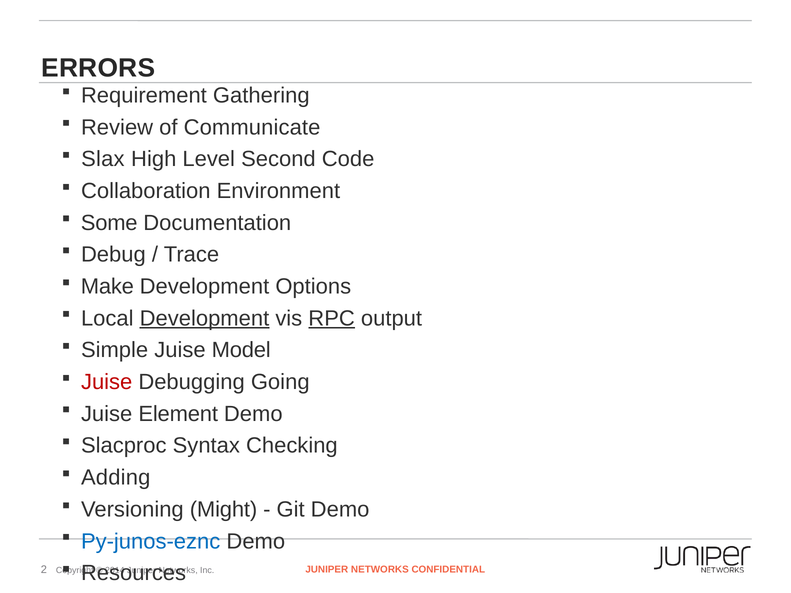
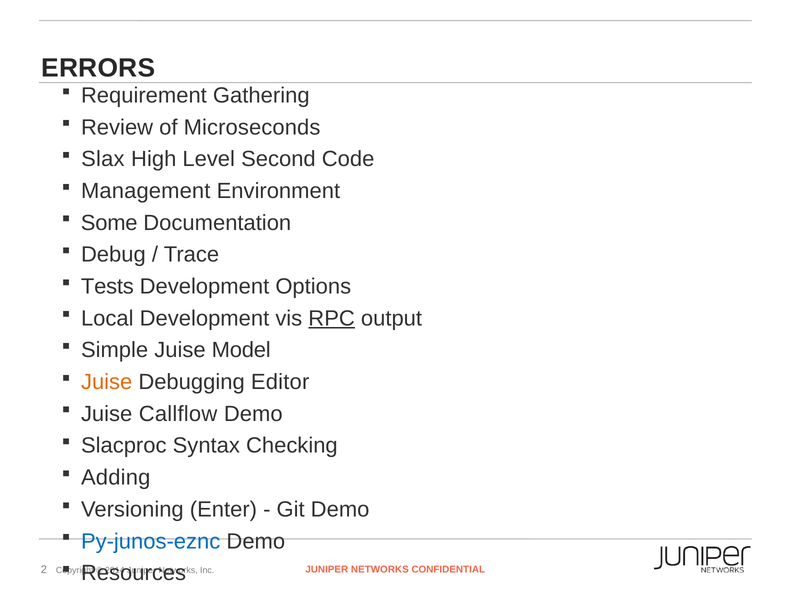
Communicate: Communicate -> Microseconds (252, 127)
Collaboration: Collaboration -> Management (146, 191)
Make: Make -> Tests (107, 287)
Development underline: present -> none (204, 318)
Juise colour: red -> orange (107, 382)
Going: Going -> Editor (280, 382)
Element: Element -> Callflow (178, 414)
Might: Might -> Enter (223, 510)
